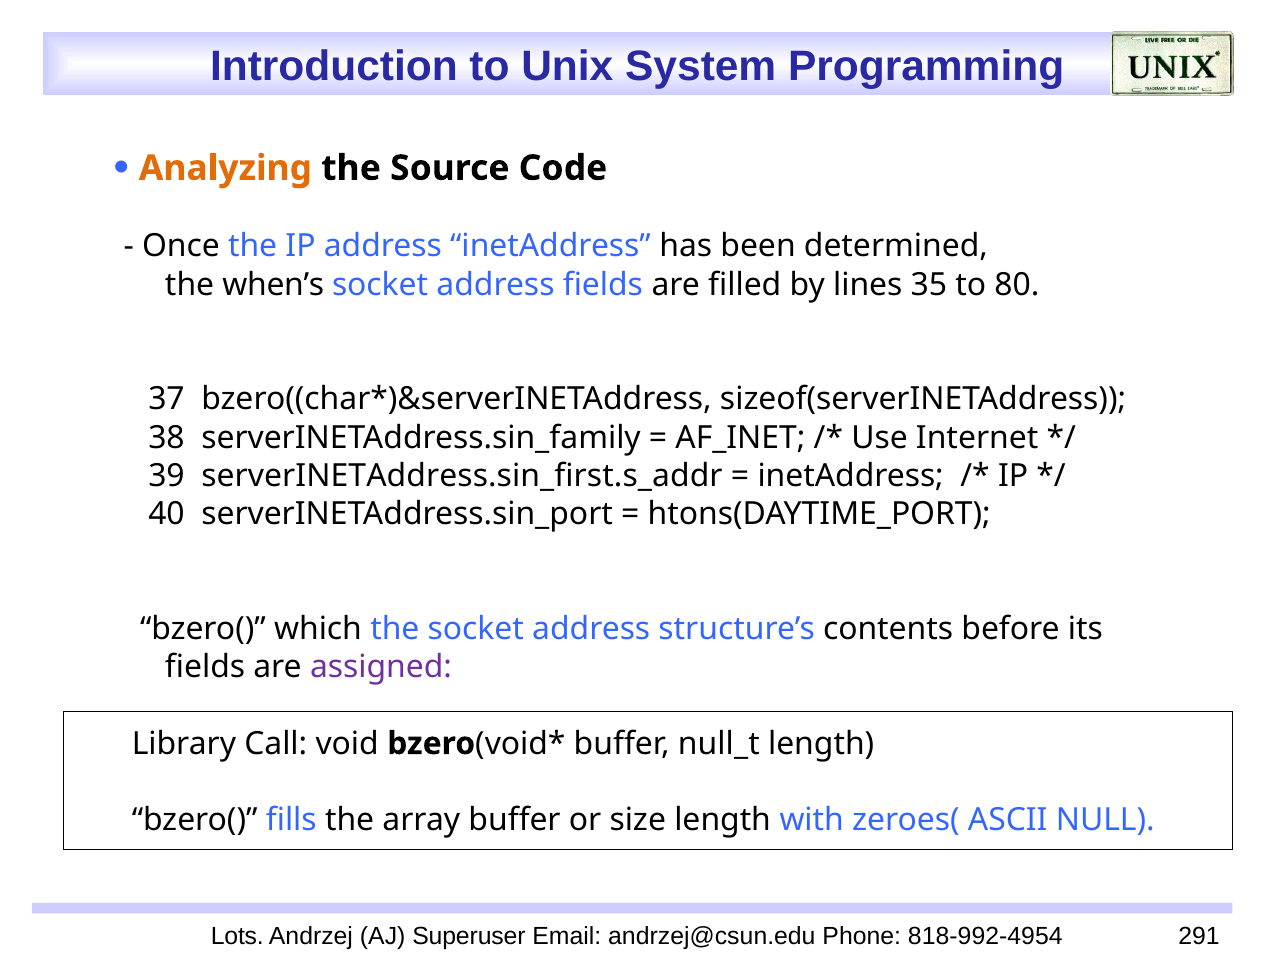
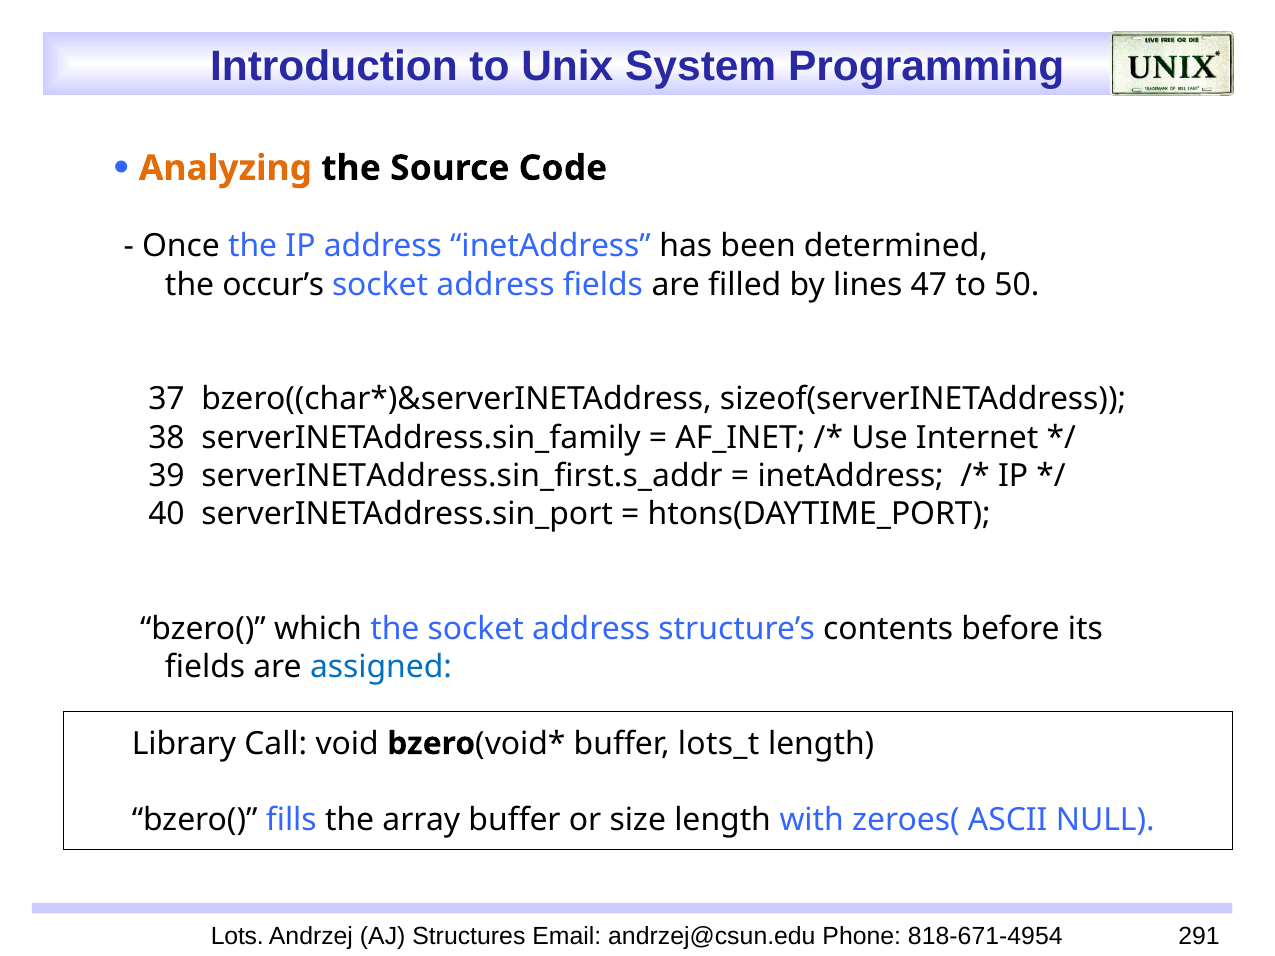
when’s: when’s -> occur’s (273, 285)
35: 35 -> 47 (929, 285)
80: 80 -> 50 (1017, 285)
assigned colour: purple -> blue (381, 667)
null_t: null_t -> lots_t (719, 744)
Superuser: Superuser -> Structures (469, 937)
818-992-4954: 818-992-4954 -> 818-671-4954 (985, 937)
